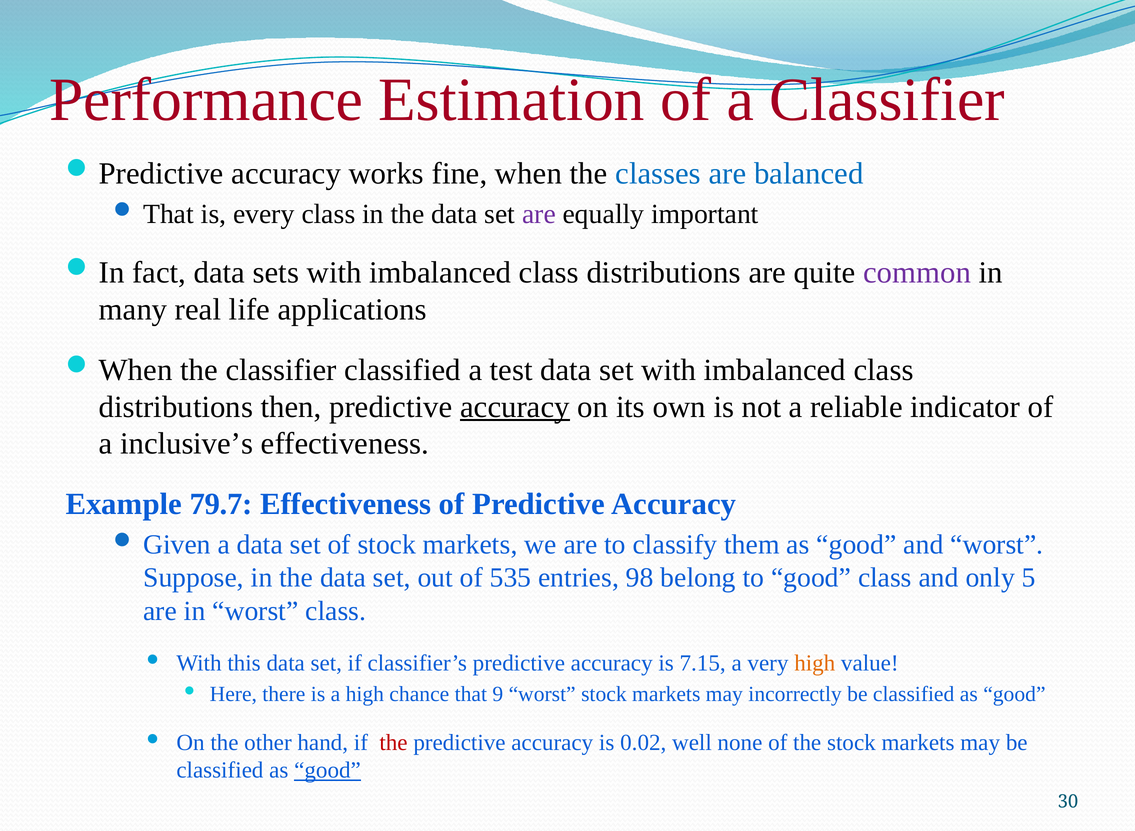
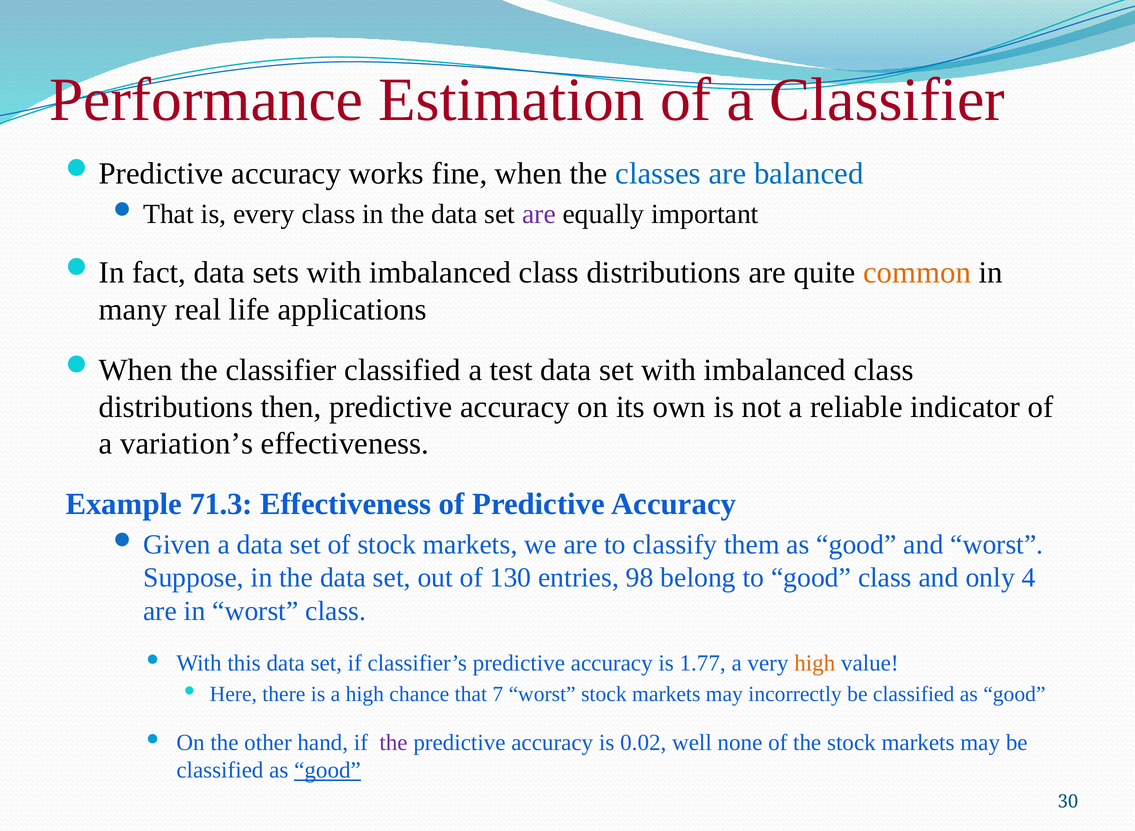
common colour: purple -> orange (917, 273)
accuracy underline: present -> none (515, 407)
inclusive’s: inclusive’s -> variation’s (187, 444)
79.7: 79.7 -> 71.3 (221, 504)
535: 535 -> 130 (511, 578)
5: 5 -> 4 (1029, 578)
7.15: 7.15 -> 1.77 (703, 663)
9: 9 -> 7 (498, 694)
the colour: red -> purple (394, 743)
